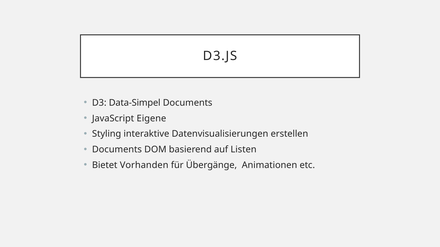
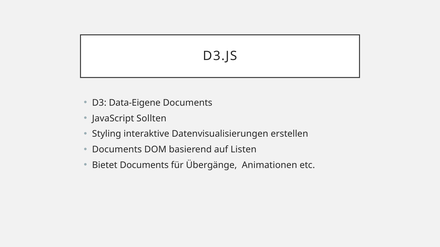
Data-Simpel: Data-Simpel -> Data-Eigene (135, 103)
Eigene: Eigene -> Sollten (151, 119)
Bietet Vorhanden: Vorhanden -> Documents (144, 165)
